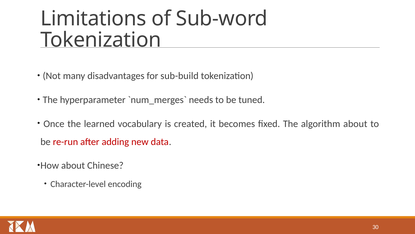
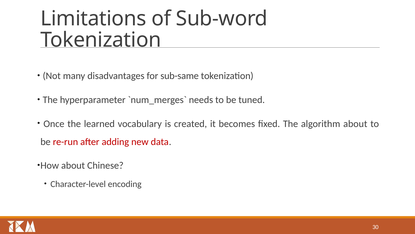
sub-build: sub-build -> sub-same (180, 76)
